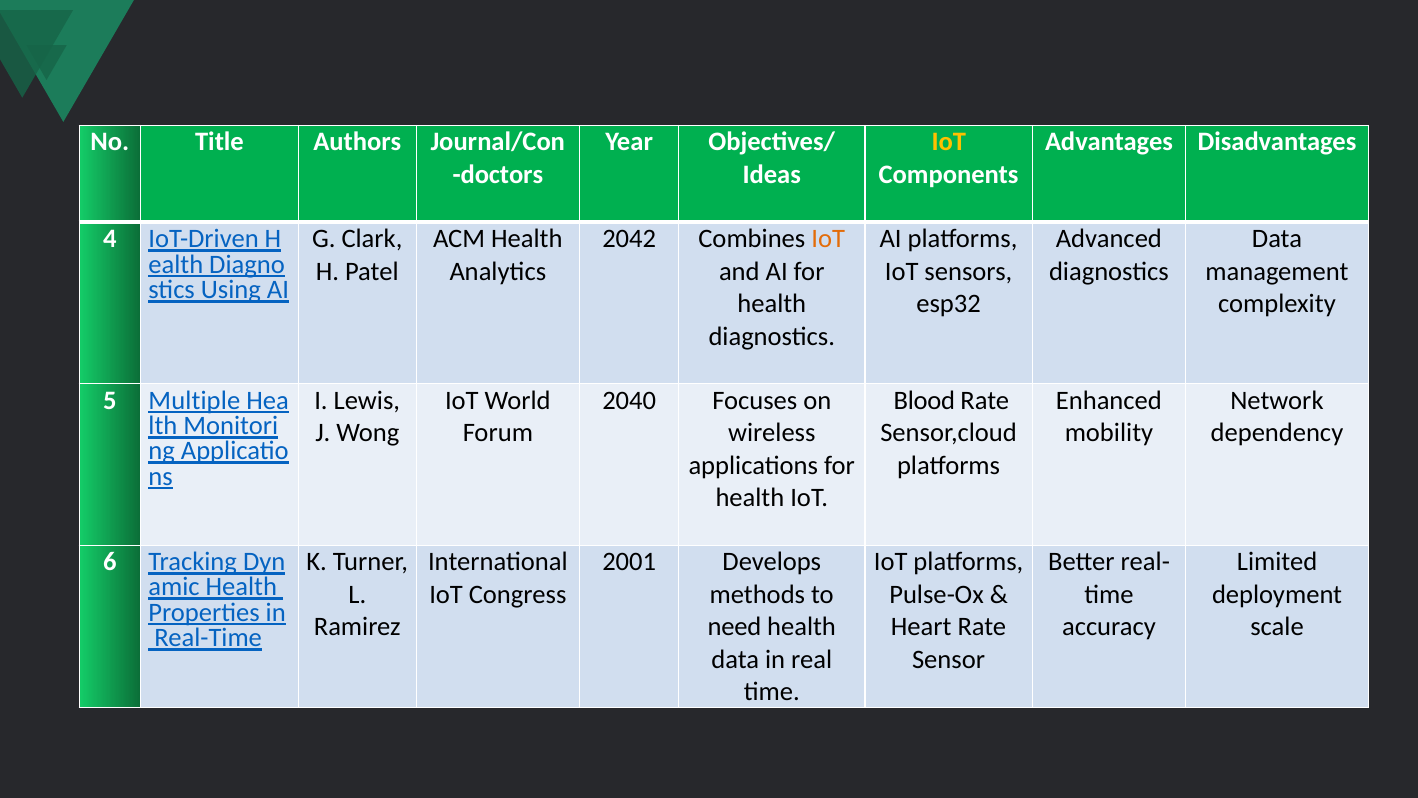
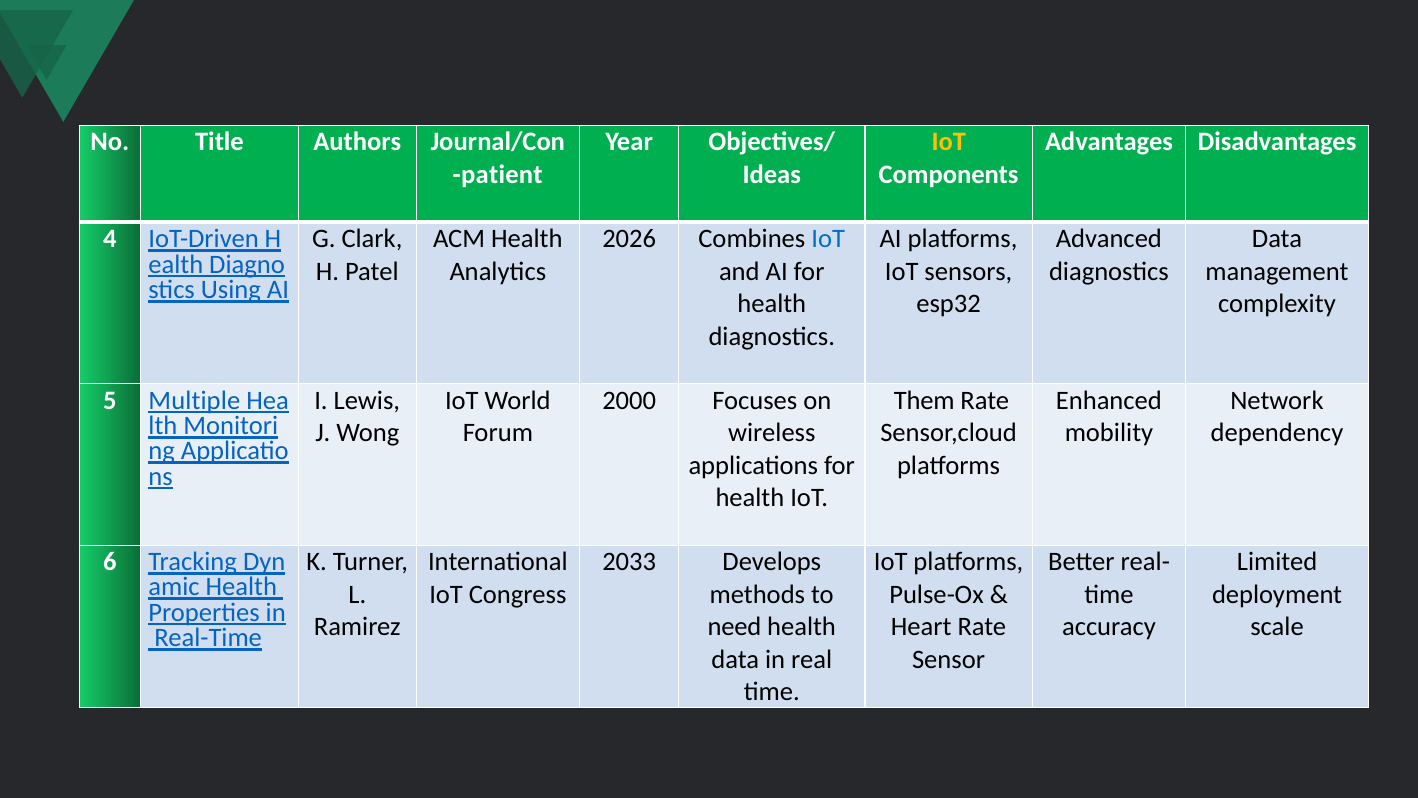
doctors: doctors -> patient (498, 174)
2042: 2042 -> 2026 (629, 239)
IoT colour: orange -> blue (828, 239)
2040: 2040 -> 2000 (629, 400)
Blood: Blood -> Them (924, 400)
2001: 2001 -> 2033 (629, 562)
